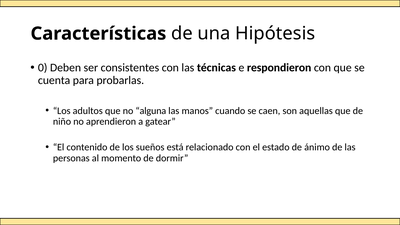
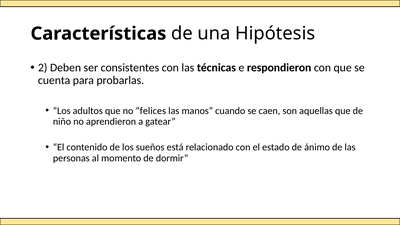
0: 0 -> 2 (43, 68)
alguna: alguna -> felices (151, 111)
